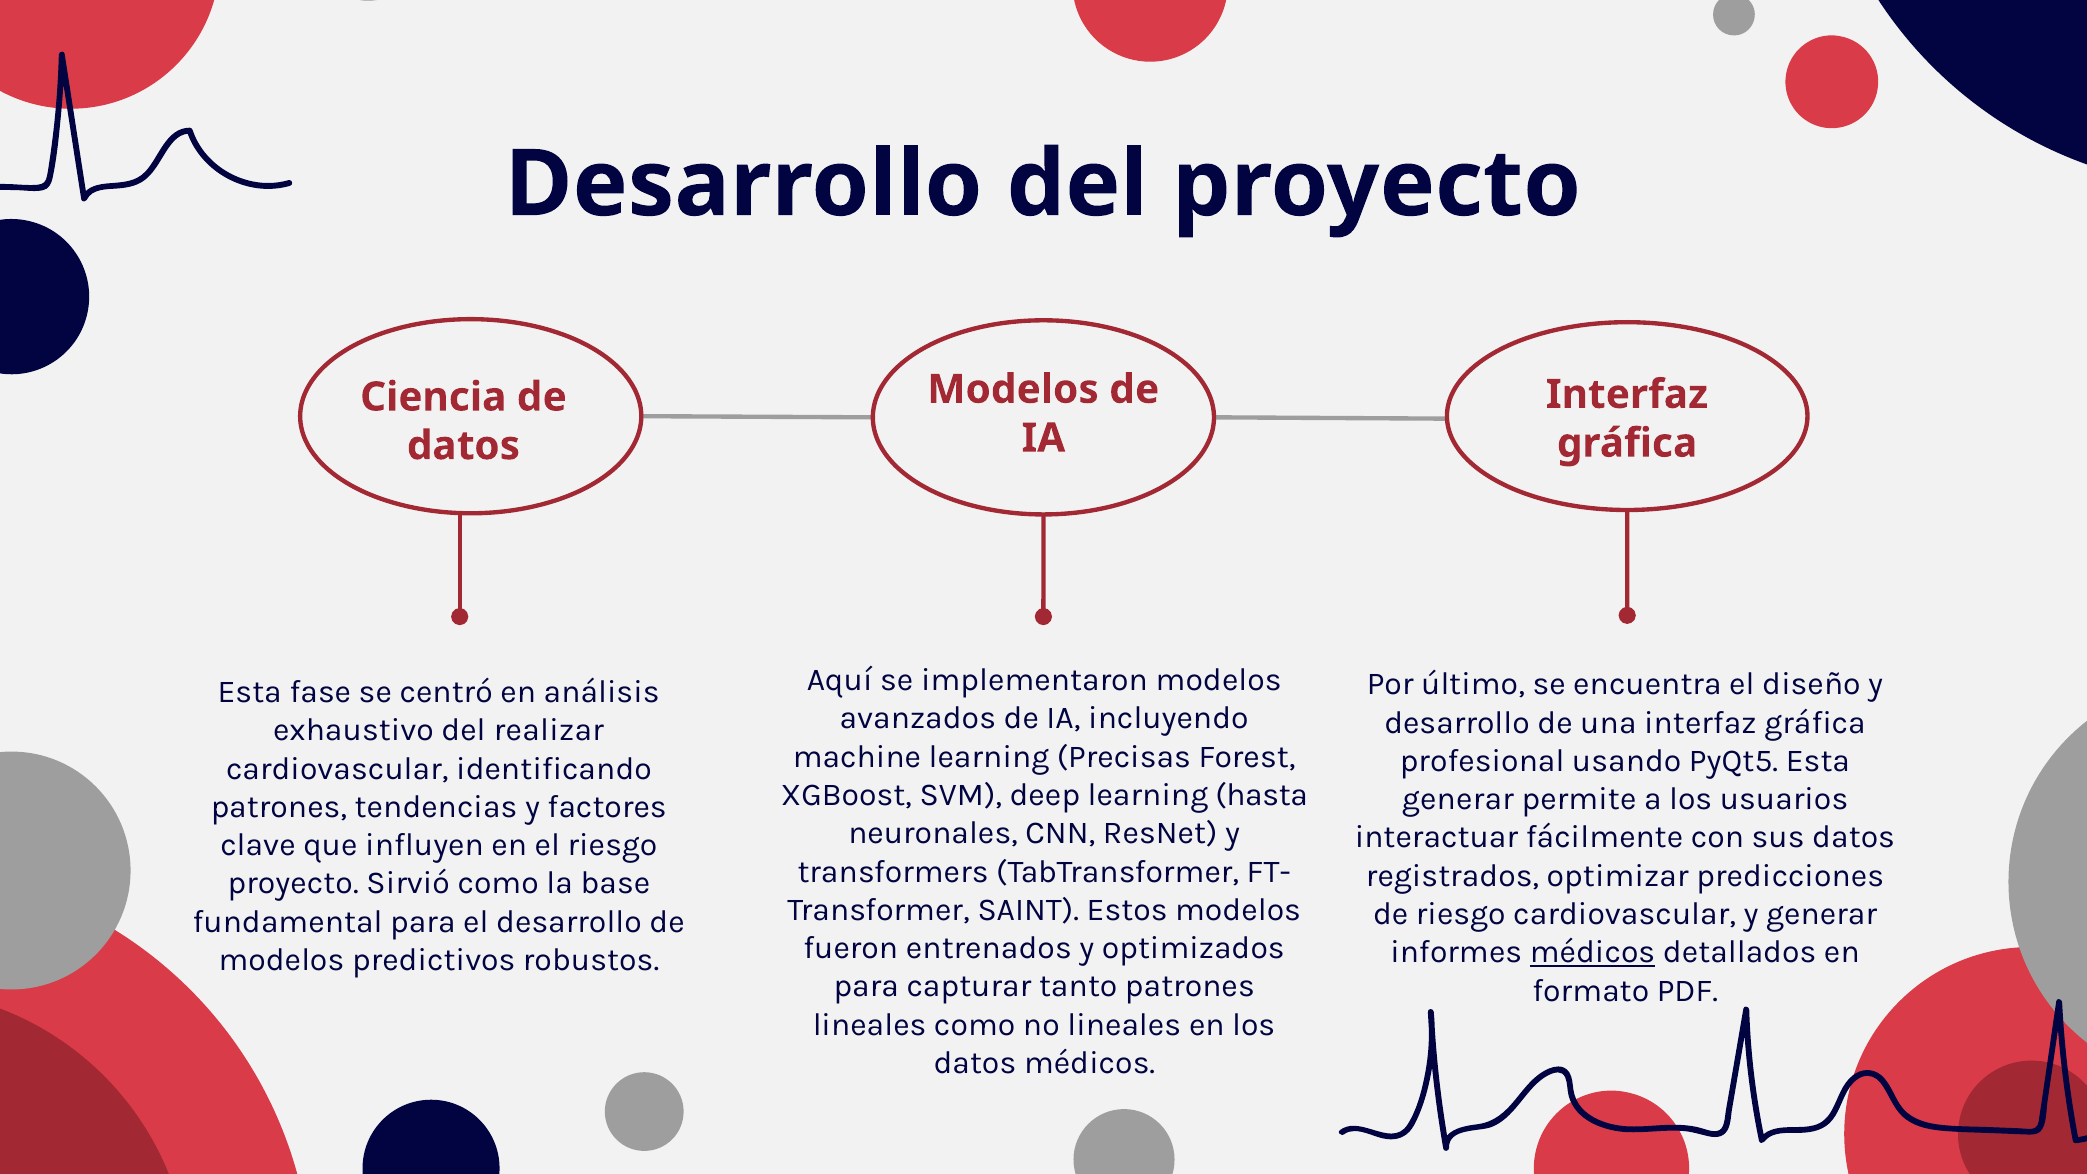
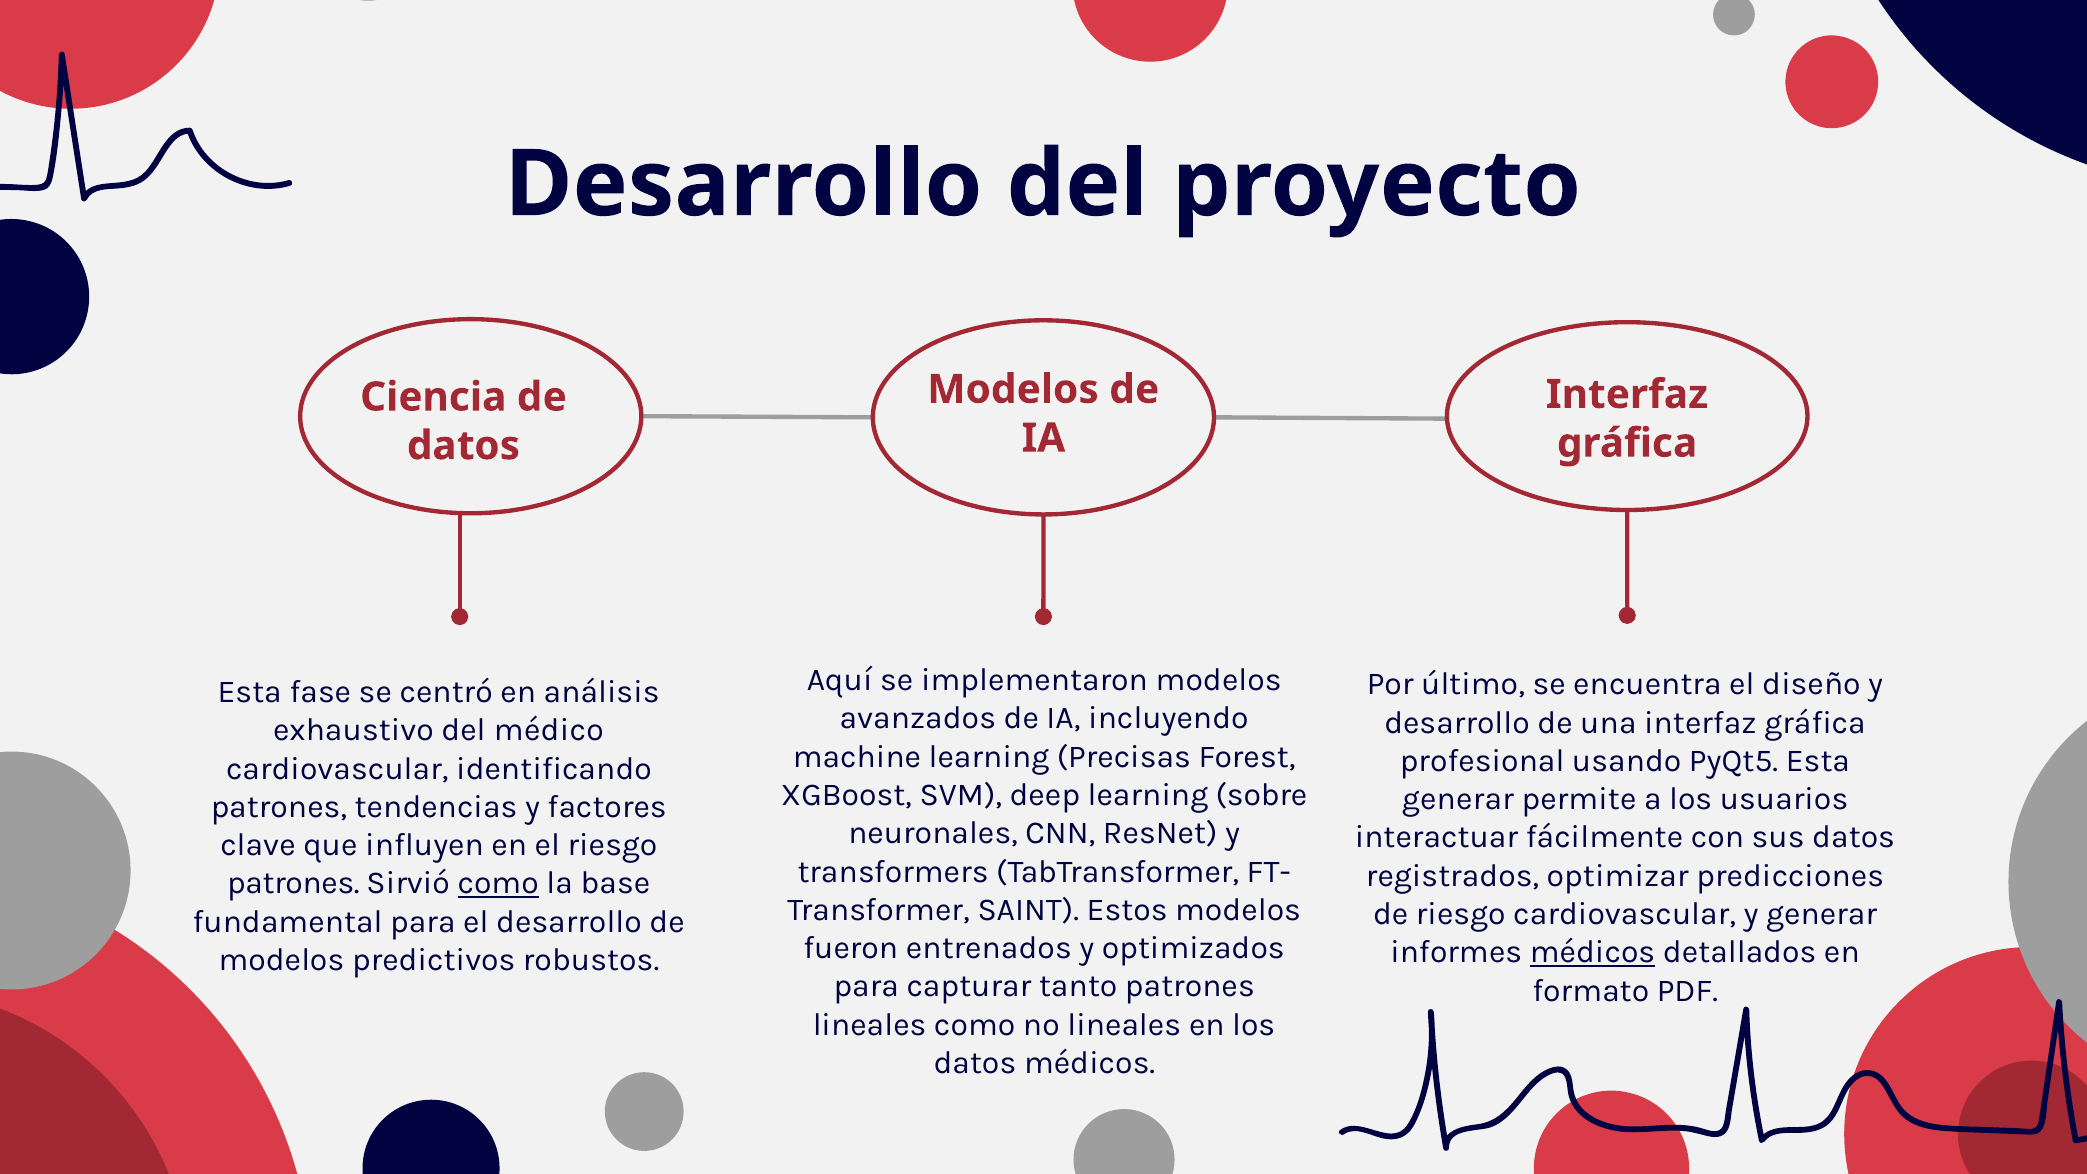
realizar: realizar -> médico (549, 730)
hasta: hasta -> sobre (1262, 795)
proyecto: proyecto -> patrones (293, 883)
como underline: none -> present (498, 883)
